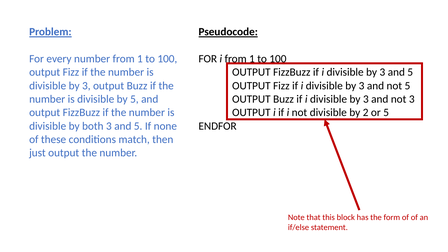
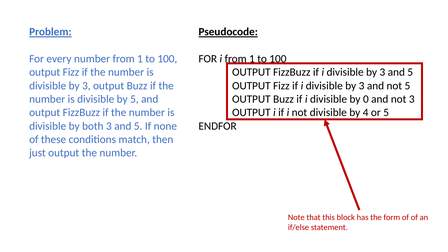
3: 3 -> 0 (366, 99)
2: 2 -> 4 (366, 113)
